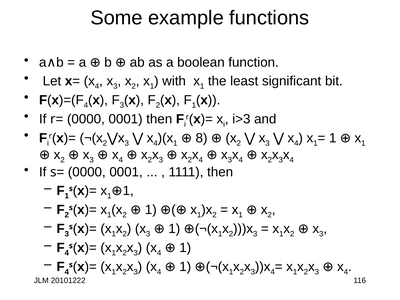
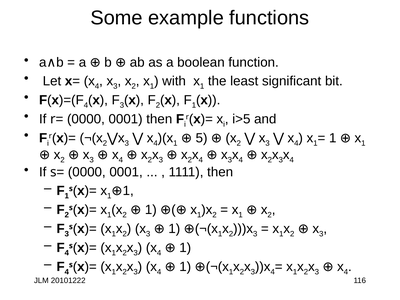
i>3: i>3 -> i>5 (241, 119)
8: 8 -> 5 (202, 138)
